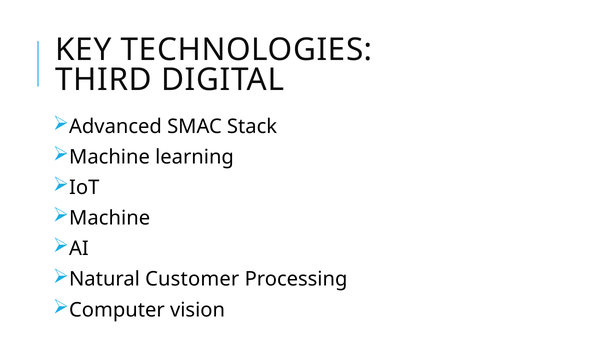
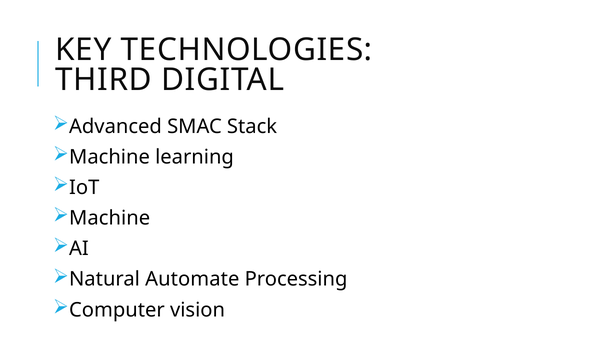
Customer: Customer -> Automate (192, 280)
